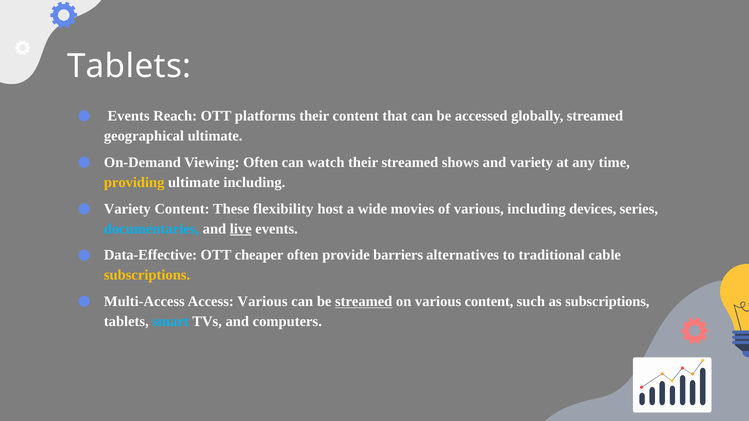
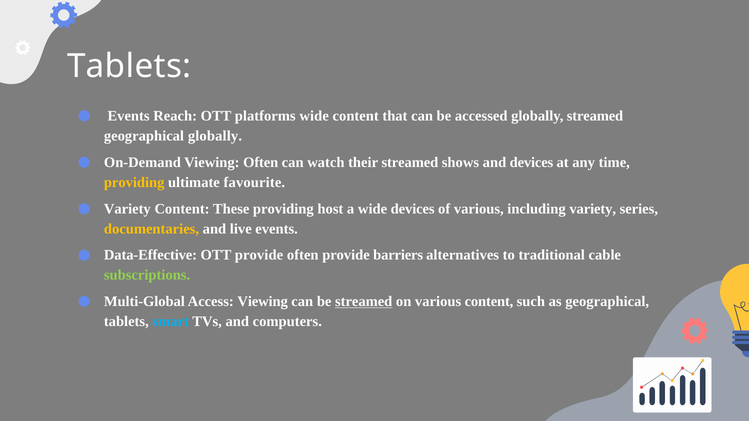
platforms their: their -> wide (314, 116)
geographical ultimate: ultimate -> globally (215, 136)
and variety: variety -> devices (531, 162)
ultimate including: including -> favourite (254, 183)
These flexibility: flexibility -> providing (283, 209)
wide movies: movies -> devices (413, 209)
including devices: devices -> variety (593, 209)
documentaries colour: light blue -> yellow (151, 229)
live underline: present -> none (241, 229)
OTT cheaper: cheaper -> provide (259, 255)
subscriptions colour: yellow -> light green (147, 275)
Multi-Access: Multi-Access -> Multi-Global (144, 302)
Access Various: Various -> Viewing (263, 302)
as subscriptions: subscriptions -> geographical (607, 302)
